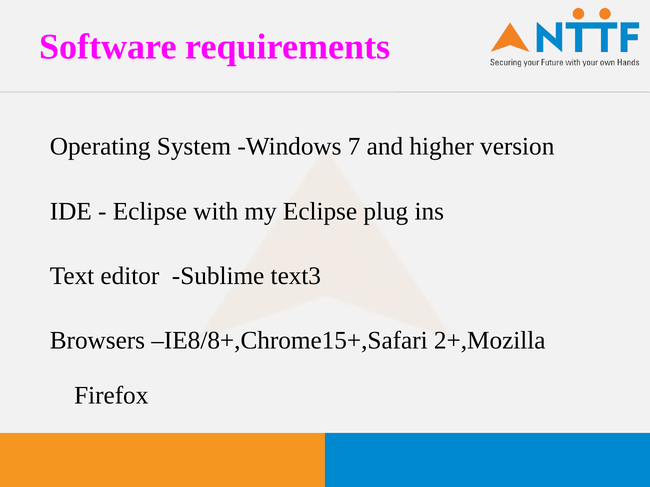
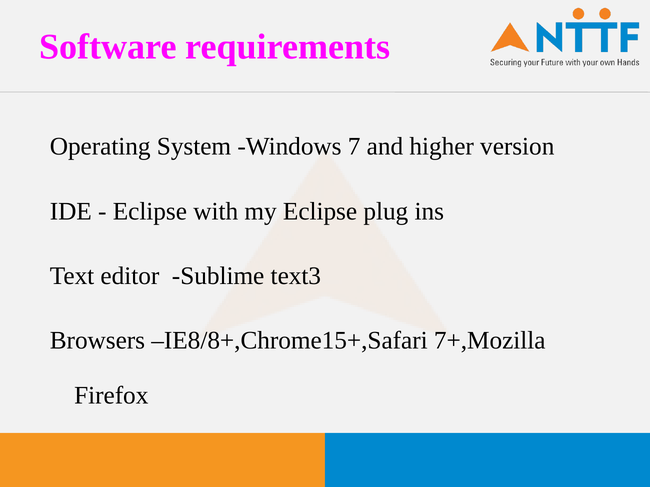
2+,Mozilla: 2+,Mozilla -> 7+,Mozilla (490, 341)
